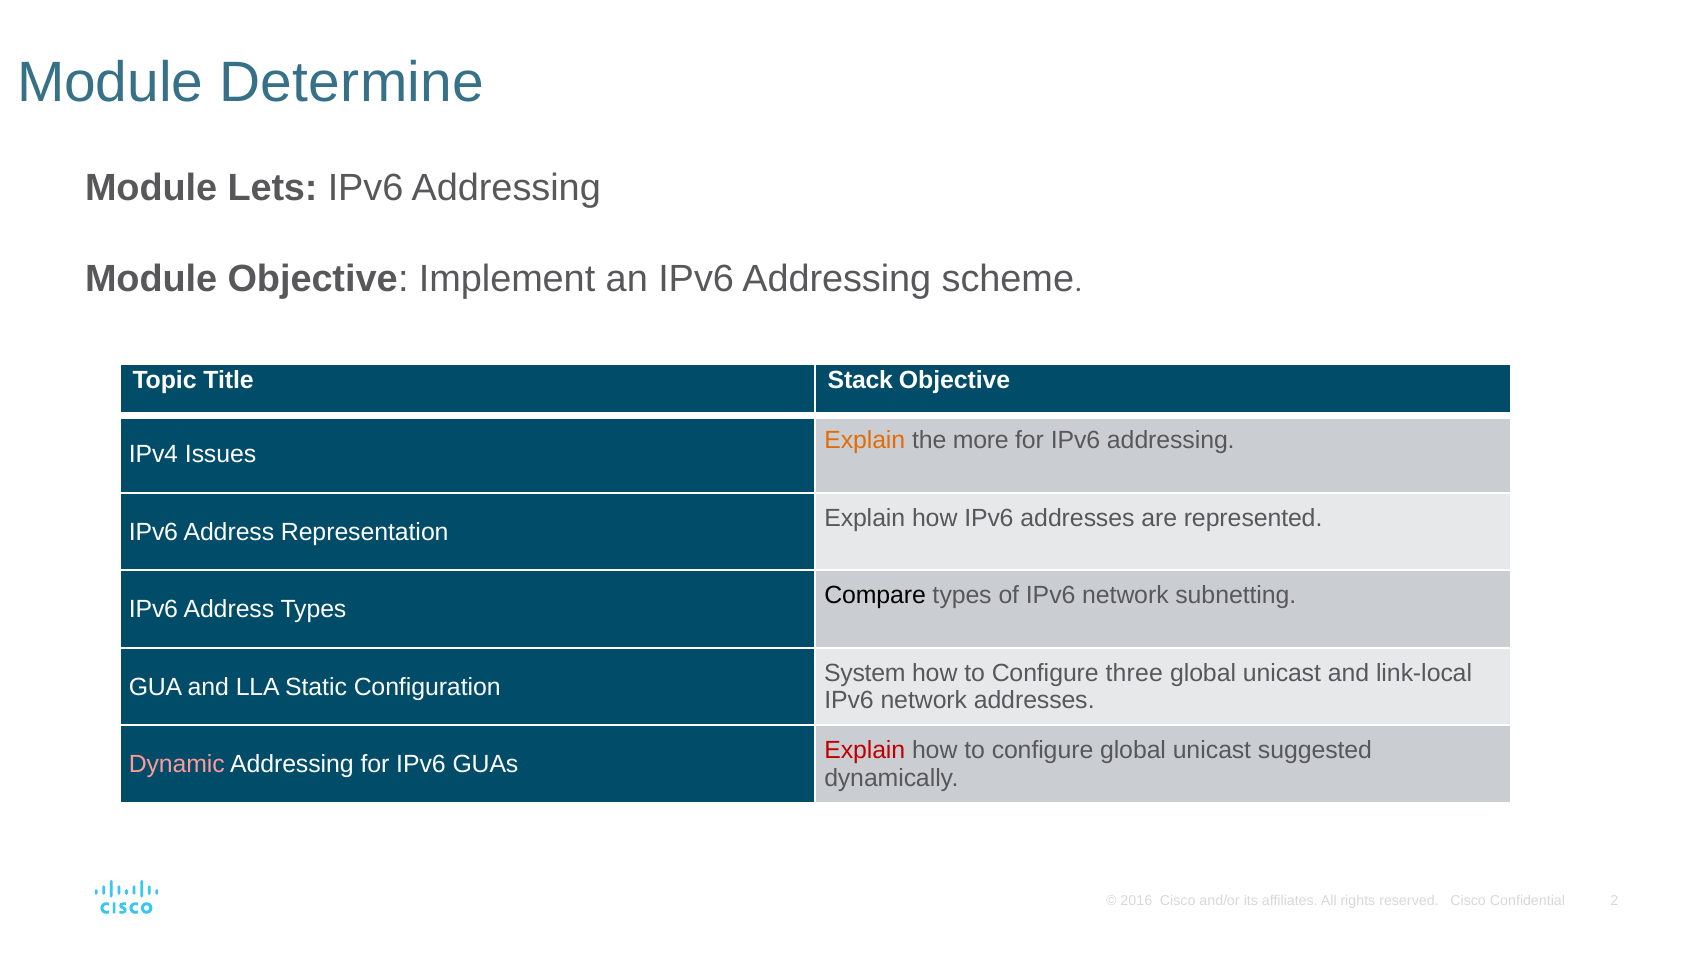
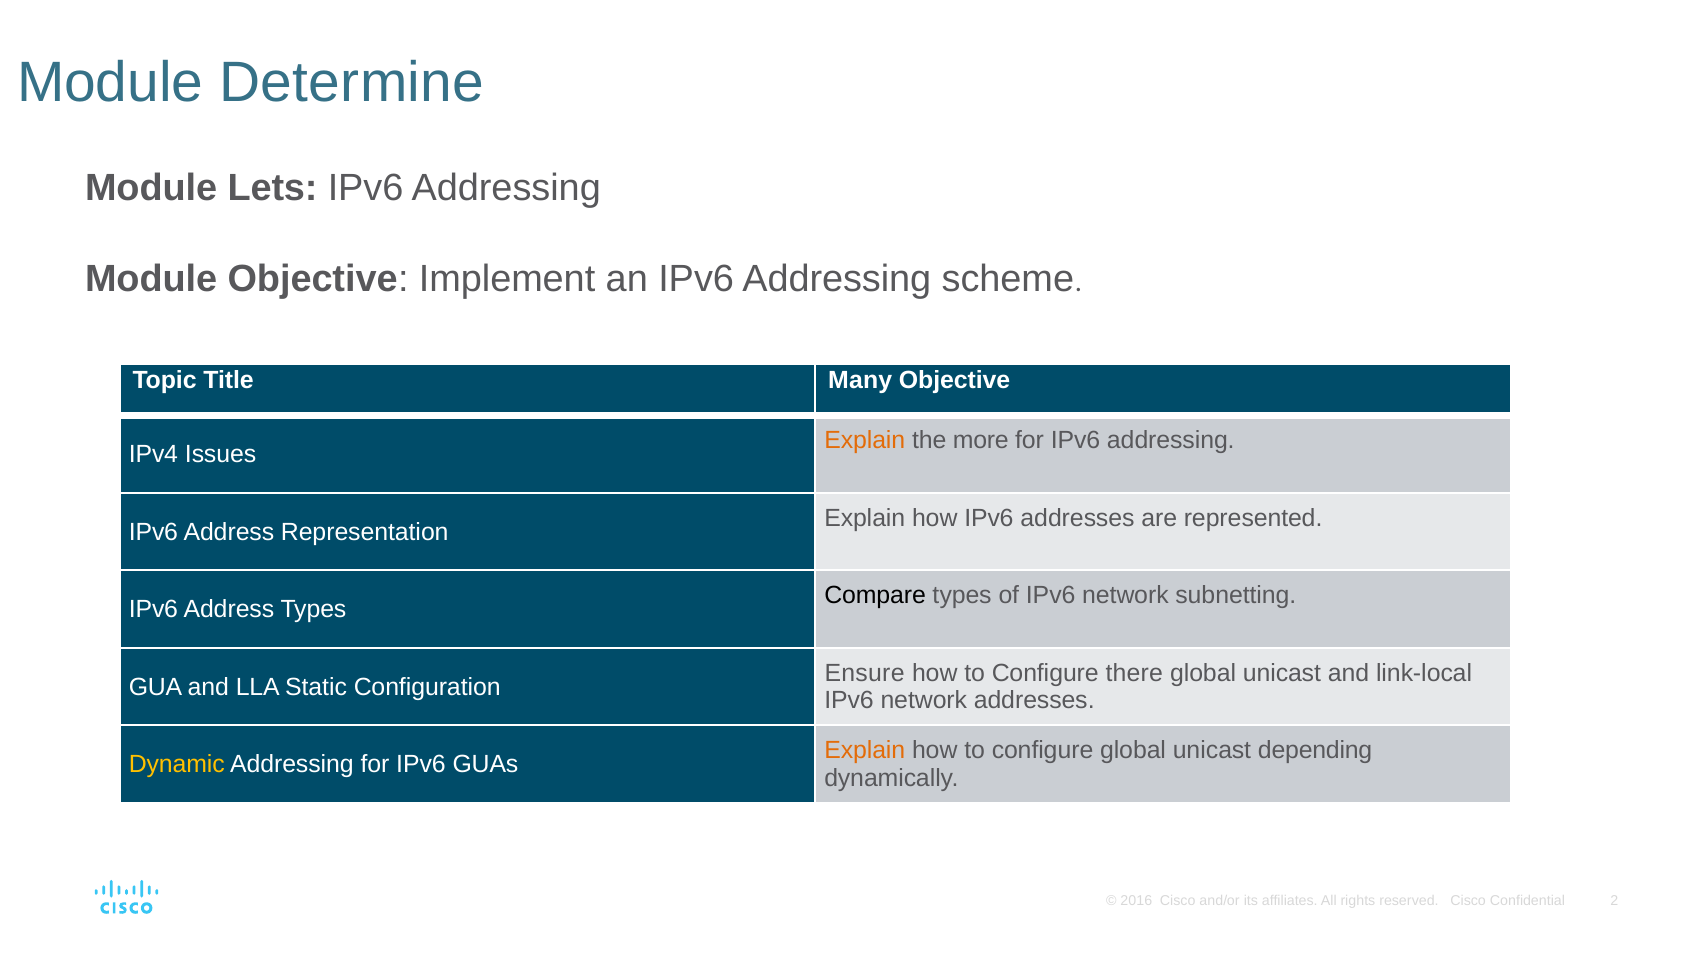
Stack: Stack -> Many (860, 380)
System: System -> Ensure (865, 673)
three: three -> there (1134, 673)
Explain colour: red -> orange (865, 750)
suggested: suggested -> depending (1315, 750)
Dynamic colour: pink -> yellow (177, 764)
